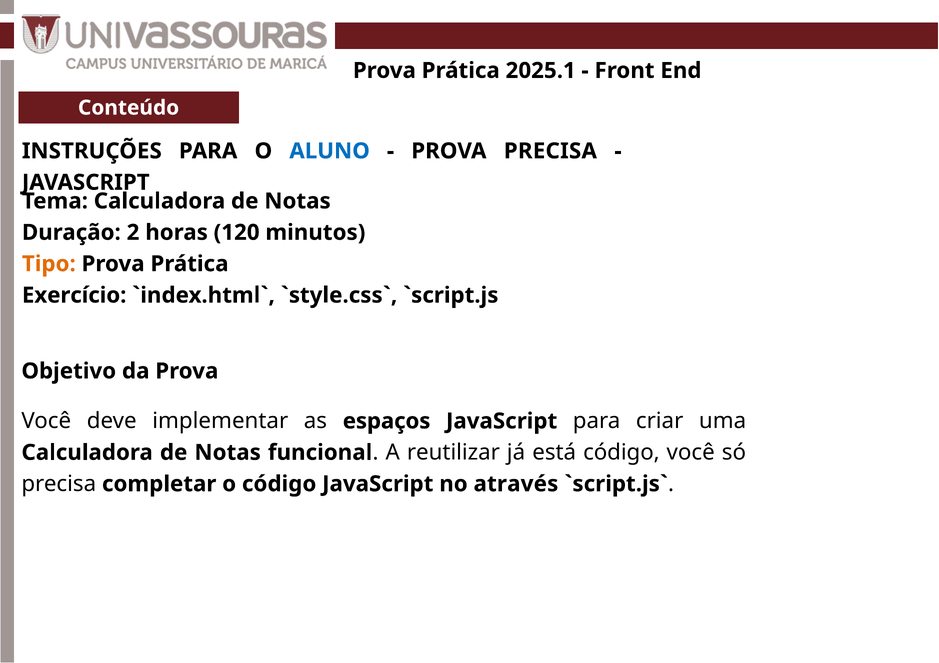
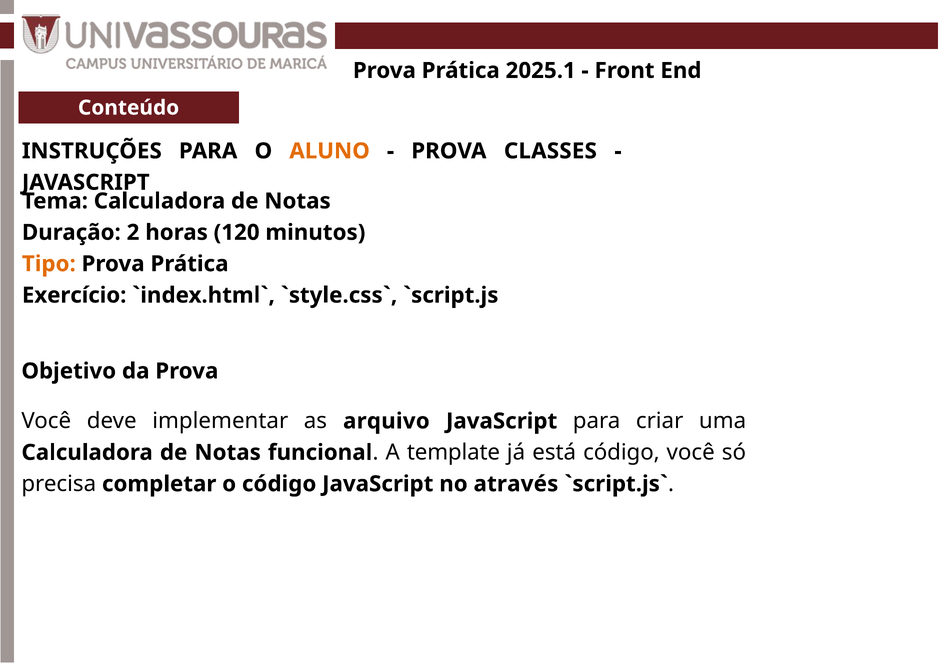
ALUNO colour: blue -> orange (330, 151)
PROVA PRECISA: PRECISA -> CLASSES (550, 151)
espaços: espaços -> arquivo (386, 421)
reutilizar: reutilizar -> template (453, 453)
